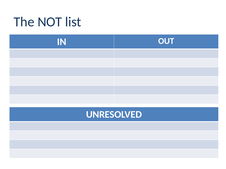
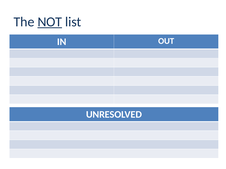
NOT underline: none -> present (50, 22)
